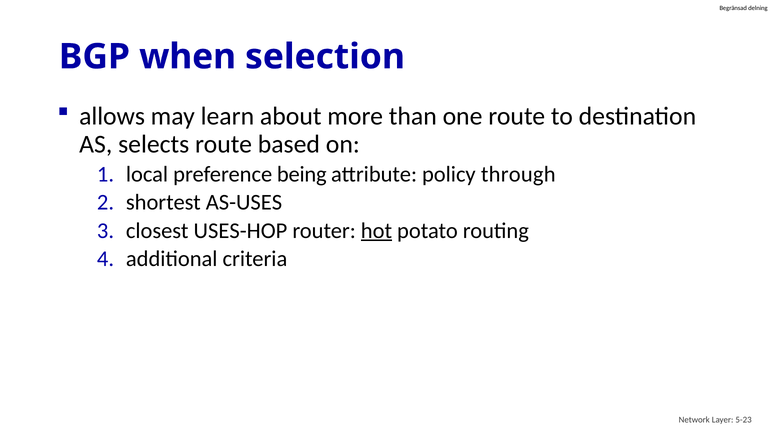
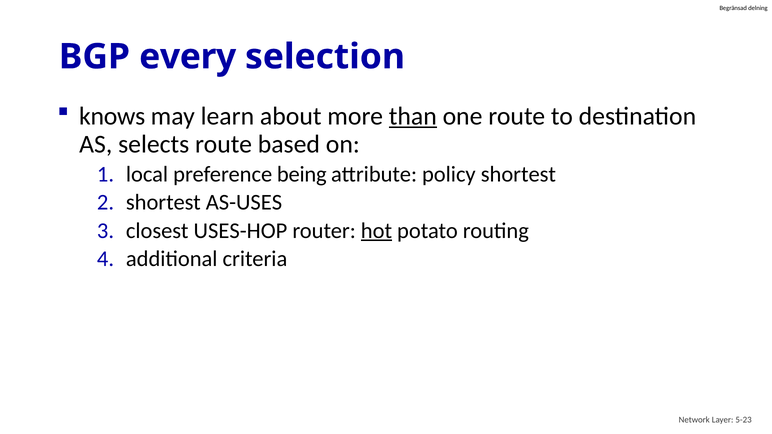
when: when -> every (188, 57)
allows: allows -> knows (112, 116)
than underline: none -> present (413, 116)
policy through: through -> shortest (518, 174)
